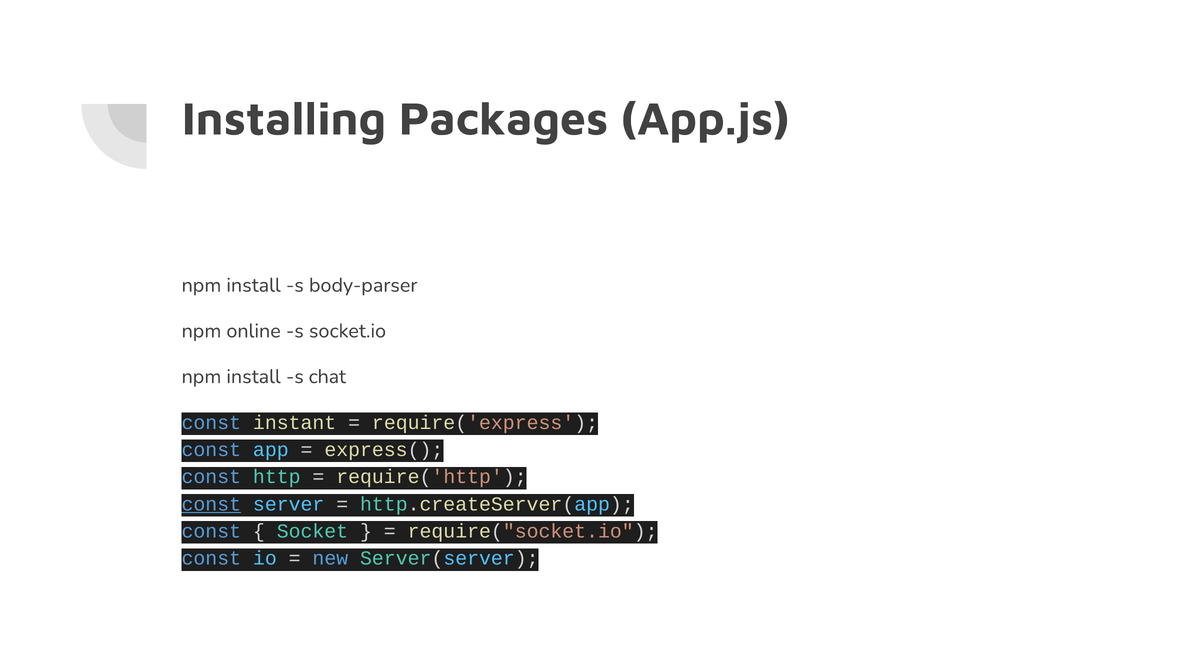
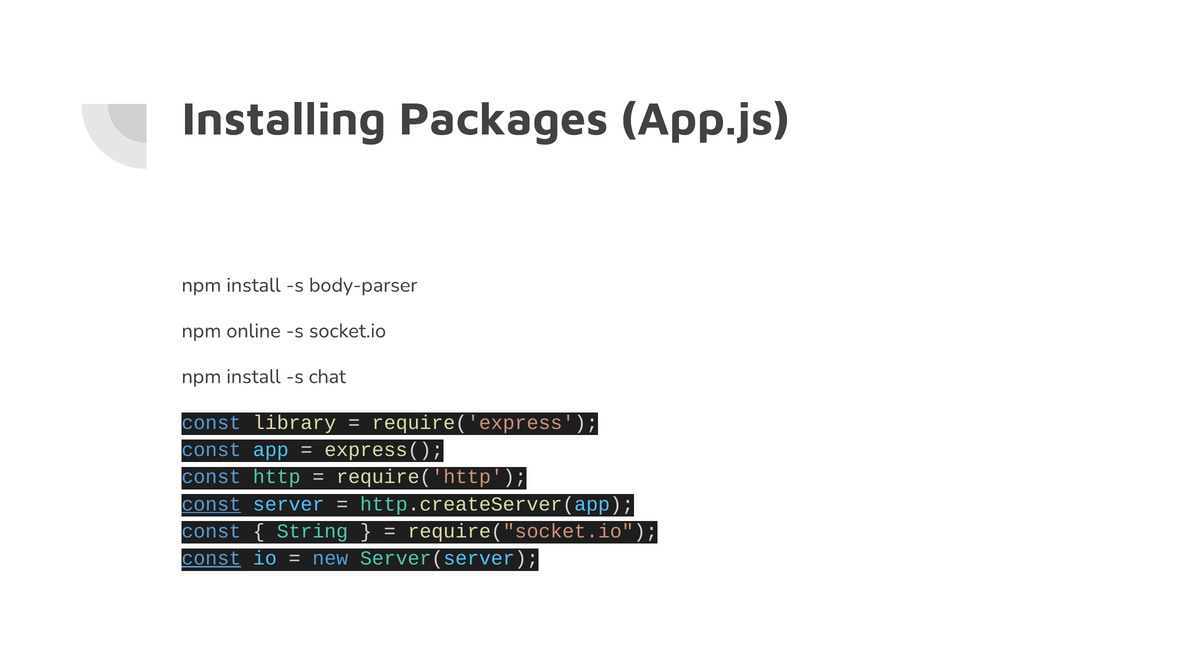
instant: instant -> library (295, 423)
Socket: Socket -> String (312, 531)
const underline: none -> present (211, 559)
